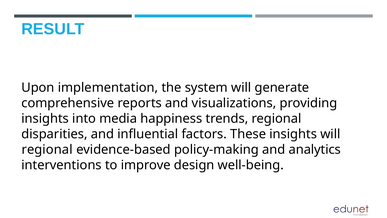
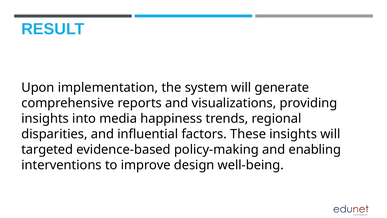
regional: regional -> targeted (47, 149)
analytics: analytics -> enabling (315, 149)
